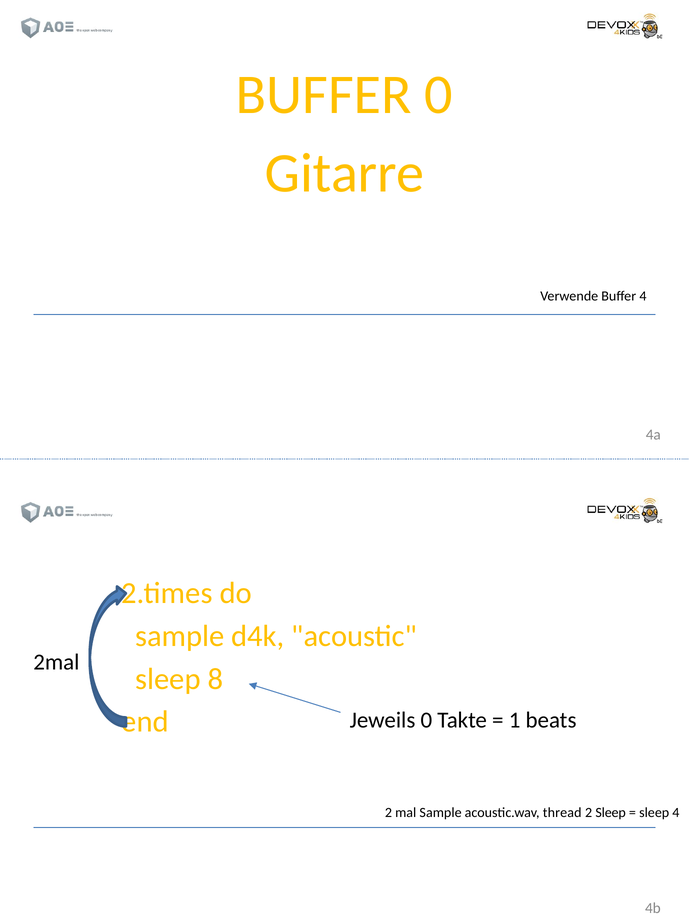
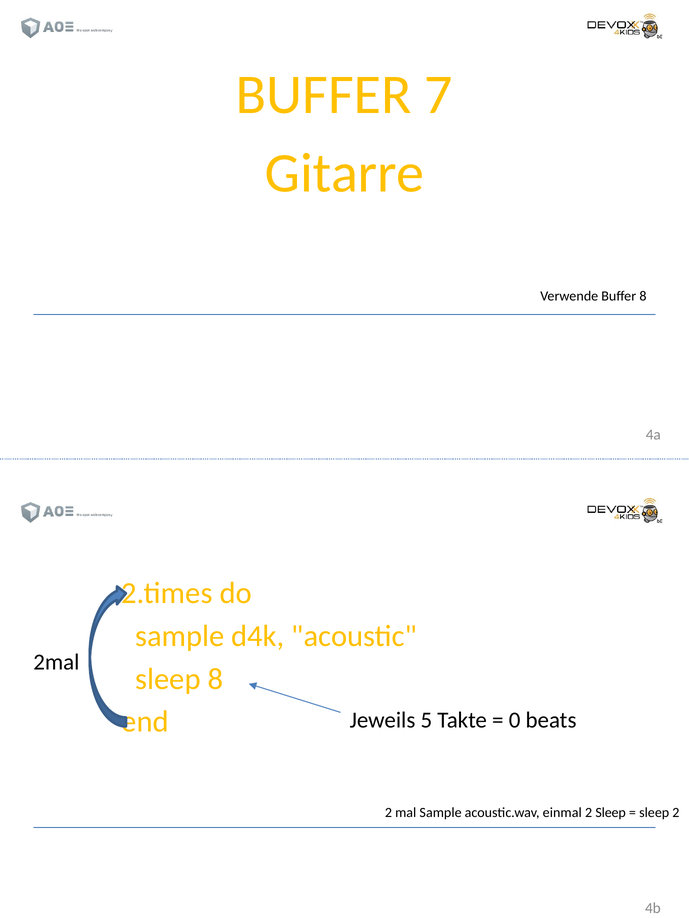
BUFFER 0: 0 -> 7 (439, 95)
Buffer 4: 4 -> 8 (643, 296)
Jeweils 0: 0 -> 5 (426, 721)
1: 1 -> 0 (515, 721)
thread: thread -> einmal (562, 813)
sleep 4: 4 -> 2 (676, 813)
